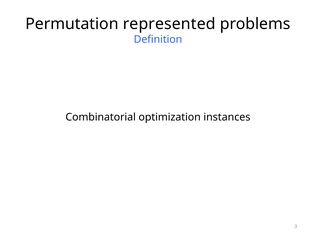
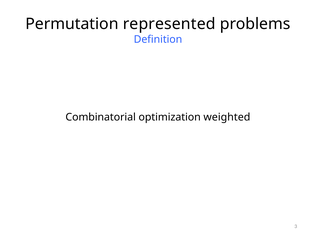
instances: instances -> weighted (227, 117)
